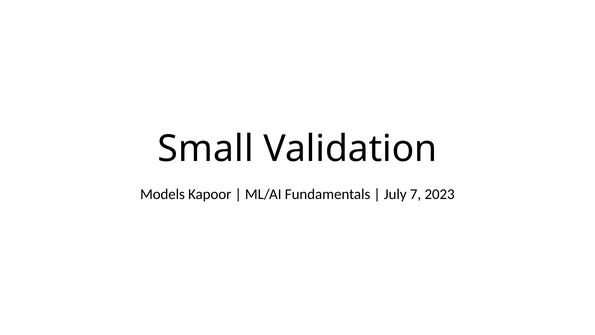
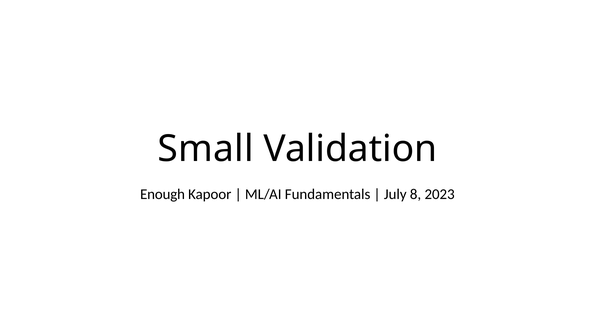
Models: Models -> Enough (163, 194)
7: 7 -> 8 (416, 194)
